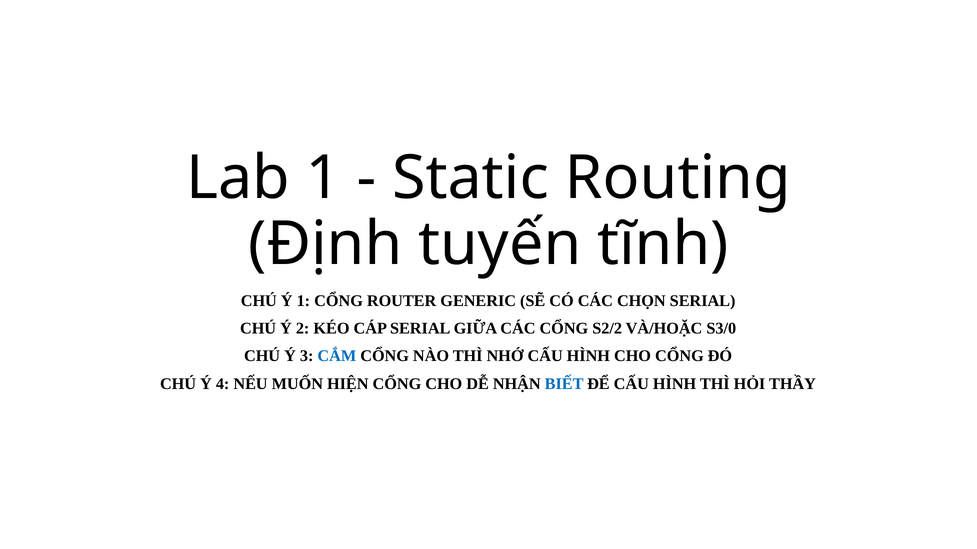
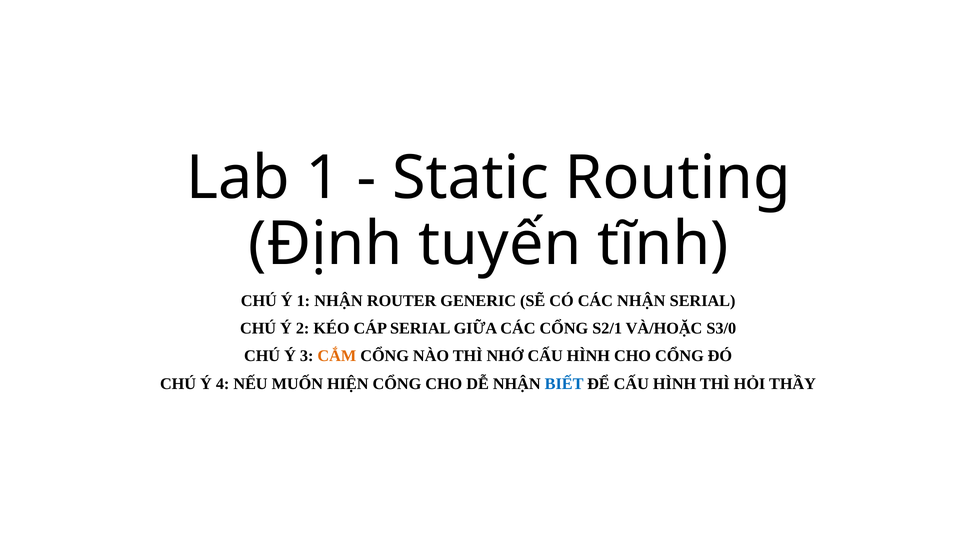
1 CỔNG: CỔNG -> NHẬN (338, 301)
CÁC CHỌN: CHỌN -> NHẬN (641, 301)
S2/2: S2/2 -> S2/1 (607, 329)
CẮM colour: blue -> orange (337, 356)
